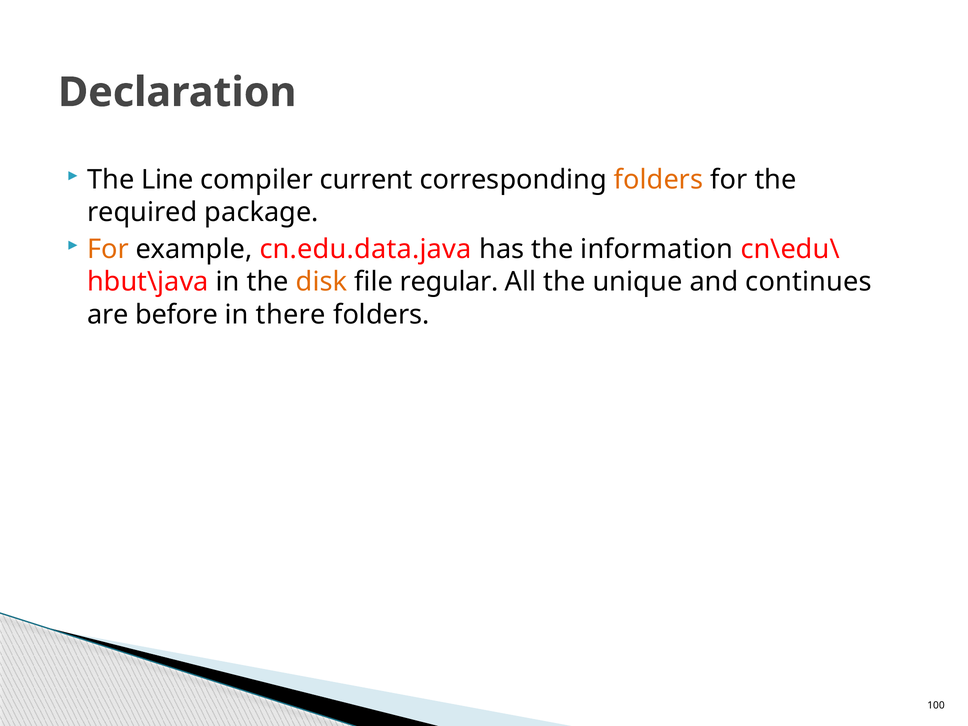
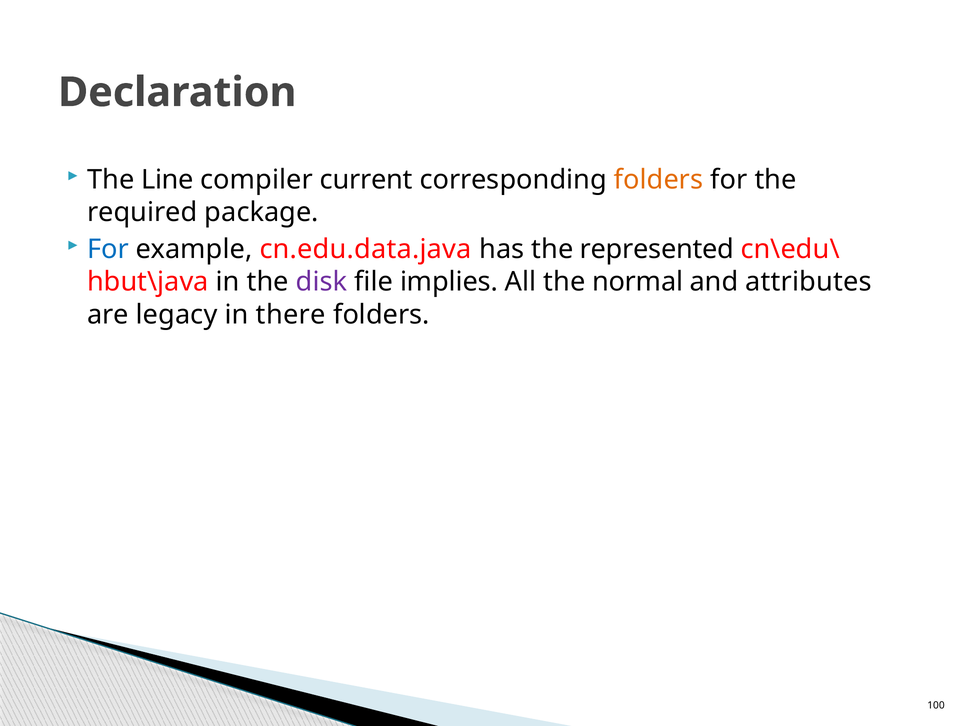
For colour: orange -> blue (108, 249)
information: information -> represented (657, 249)
disk colour: orange -> purple (322, 282)
regular: regular -> implies (449, 282)
unique: unique -> normal (638, 282)
continues: continues -> attributes (808, 282)
before: before -> legacy (177, 315)
